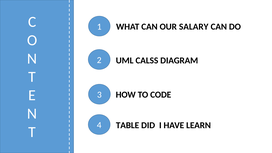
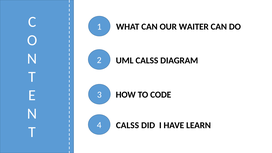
SALARY: SALARY -> WAITER (194, 27)
4 TABLE: TABLE -> CALSS (127, 125)
